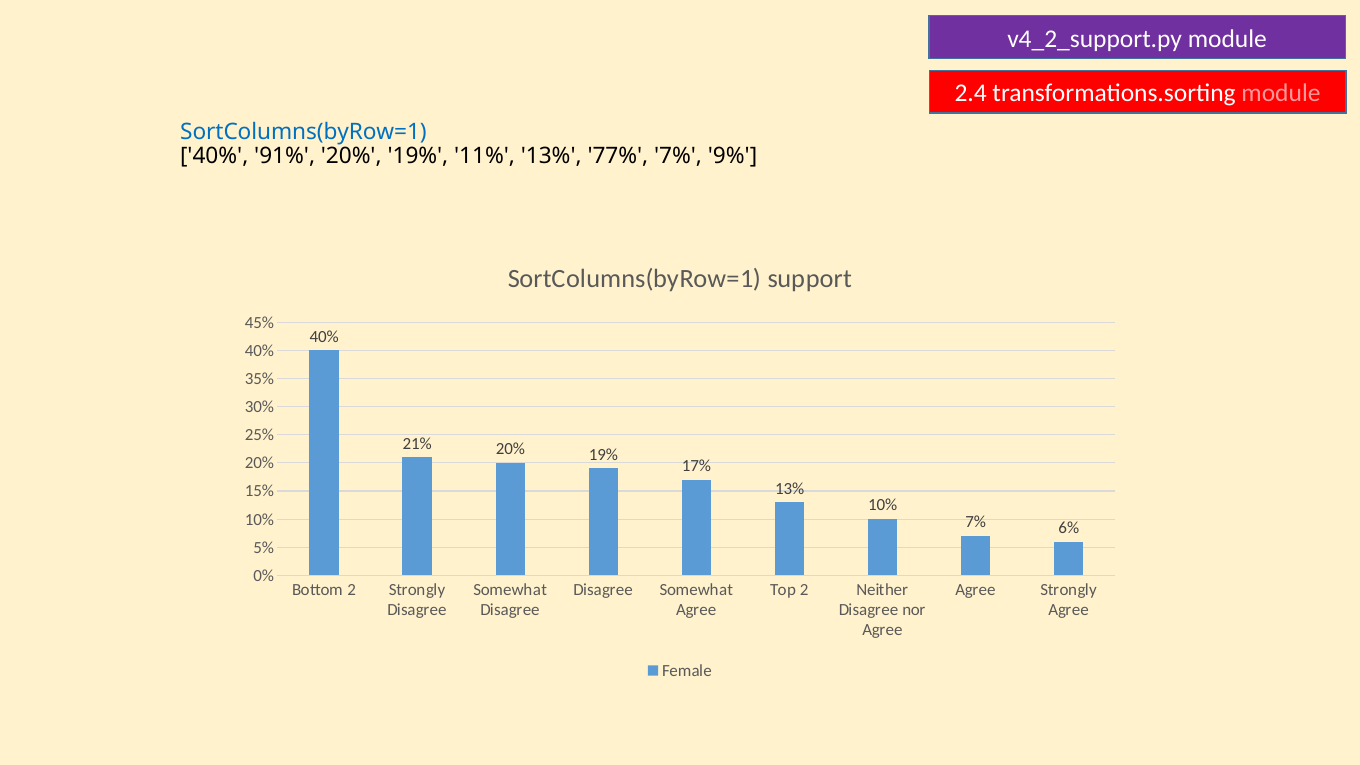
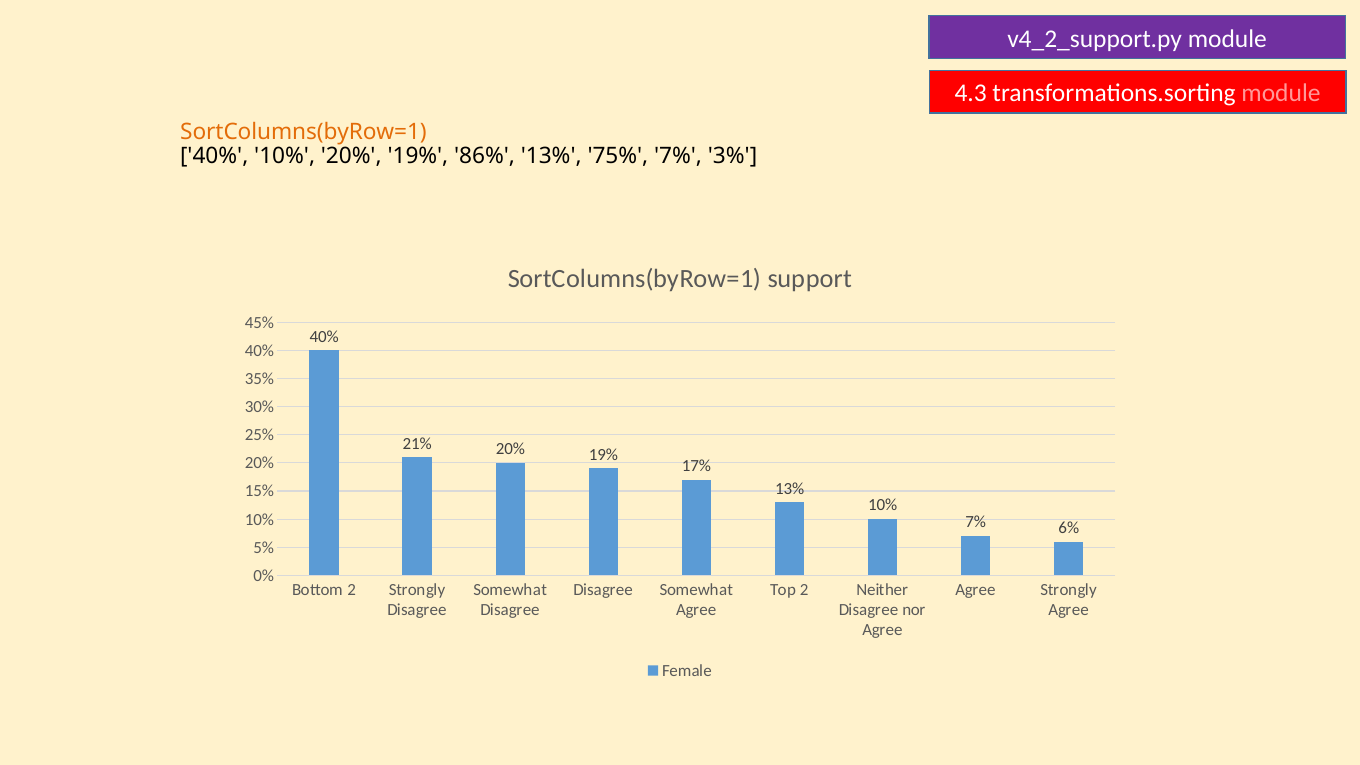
2.4: 2.4 -> 4.3 (971, 94)
SortColumns(byRow=1 colour: blue -> orange (303, 132)
40% 91%: 91% -> 10% (285, 156)
11%: 11% -> 86% (485, 156)
77%: 77% -> 75% (618, 156)
9%: 9% -> 3% (733, 156)
